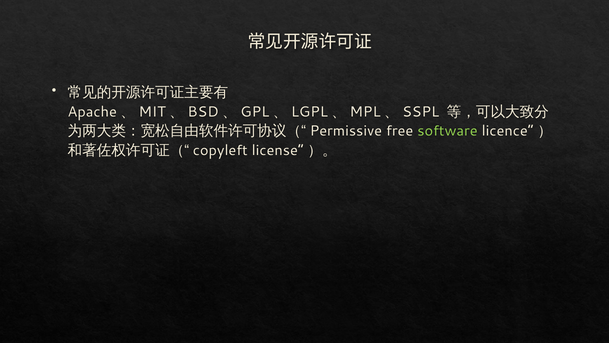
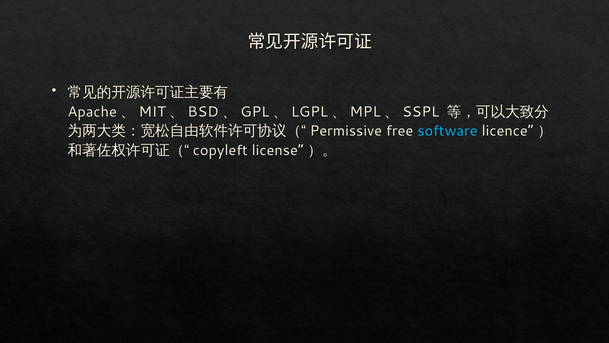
software colour: light green -> light blue (447, 131)
